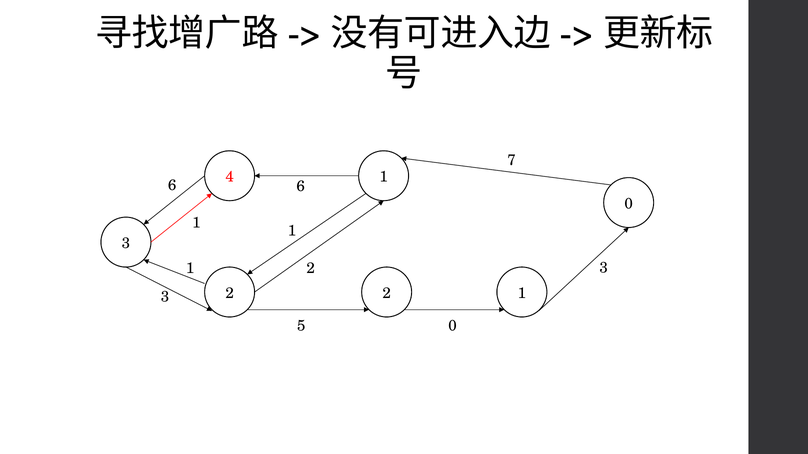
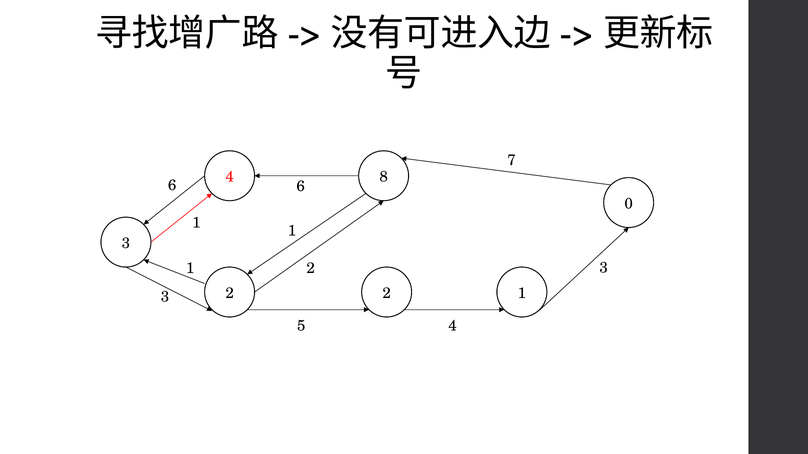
4 1: 1 -> 8 (384, 177)
5 0: 0 -> 4 (453, 326)
